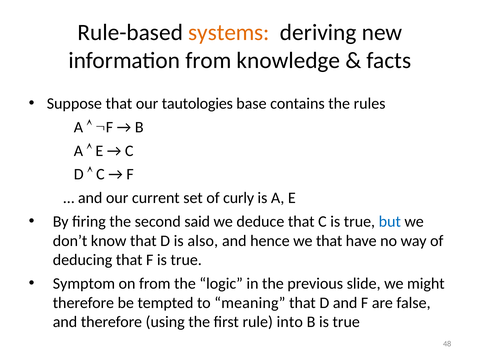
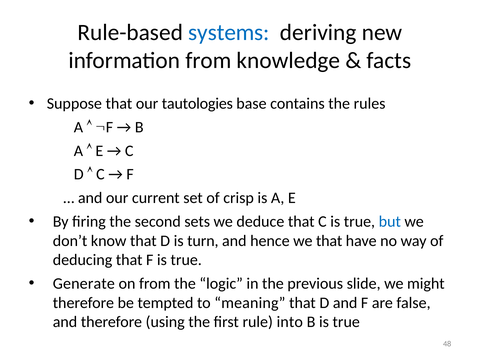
systems colour: orange -> blue (229, 32)
curly: curly -> crisp (239, 198)
said: said -> sets (197, 222)
also: also -> turn (203, 241)
Symptom: Symptom -> Generate (84, 284)
